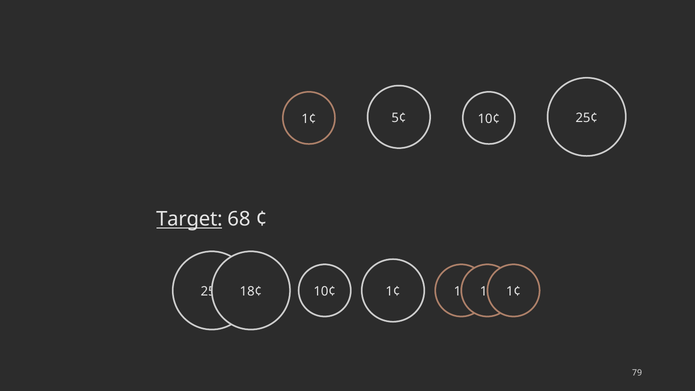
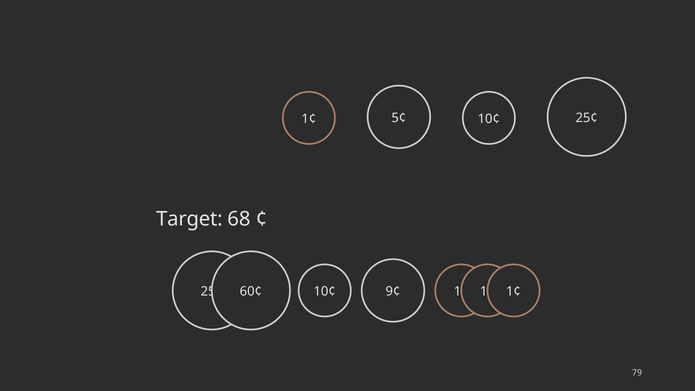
Target underline: present -> none (189, 219)
18¢: 18¢ -> 60¢ (251, 291)
10¢ 1¢: 1¢ -> 9¢ (393, 291)
